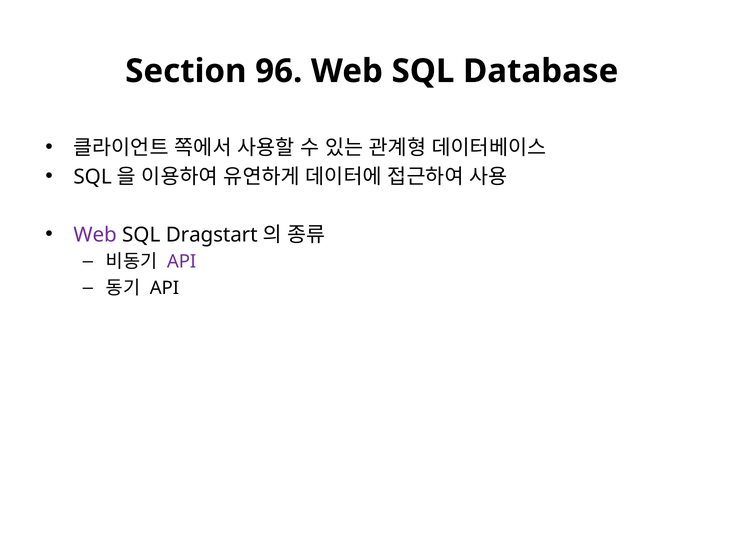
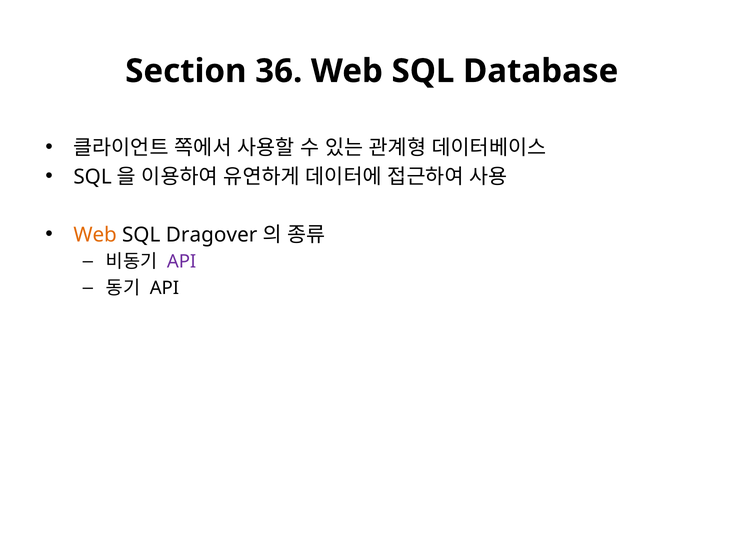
96: 96 -> 36 (279, 71)
Web colour: purple -> orange (95, 235)
Dragstart: Dragstart -> Dragover (212, 235)
